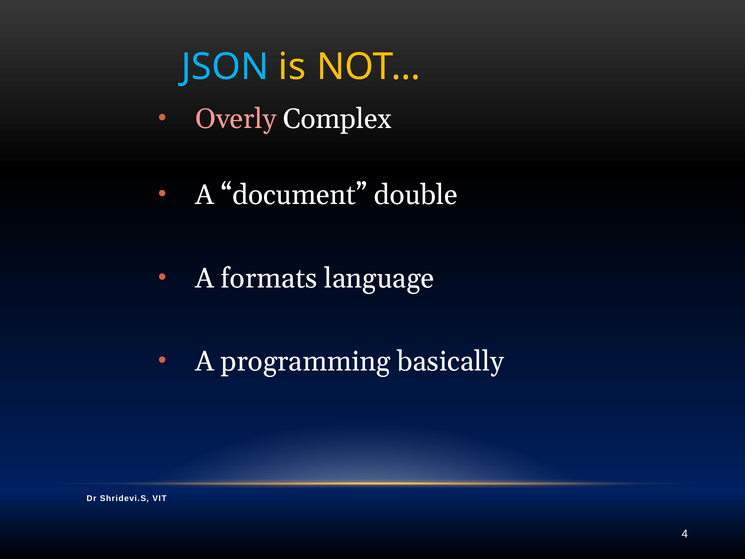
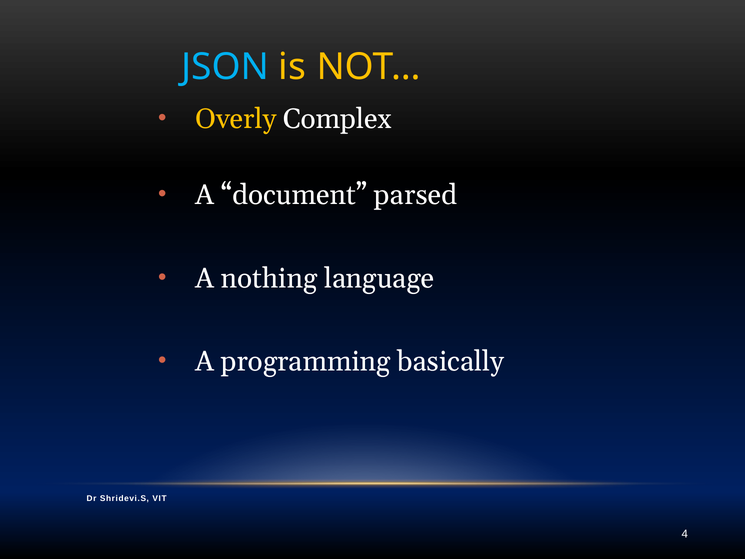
Overly colour: pink -> yellow (236, 119)
double: double -> parsed (416, 195)
formats: formats -> nothing (269, 278)
